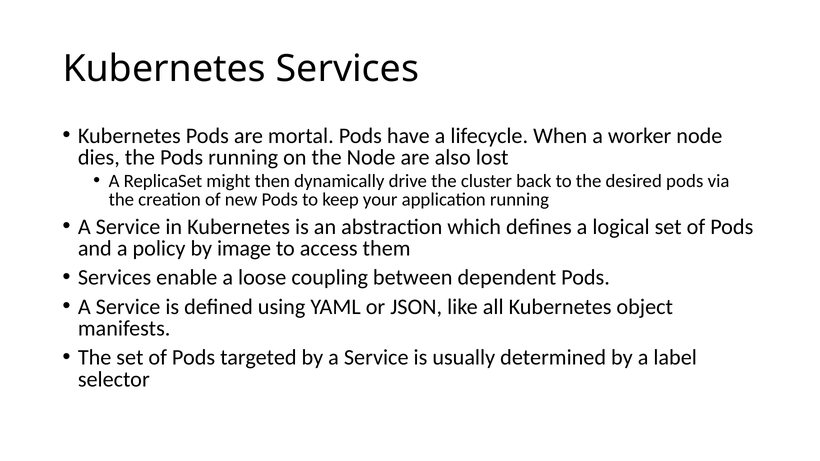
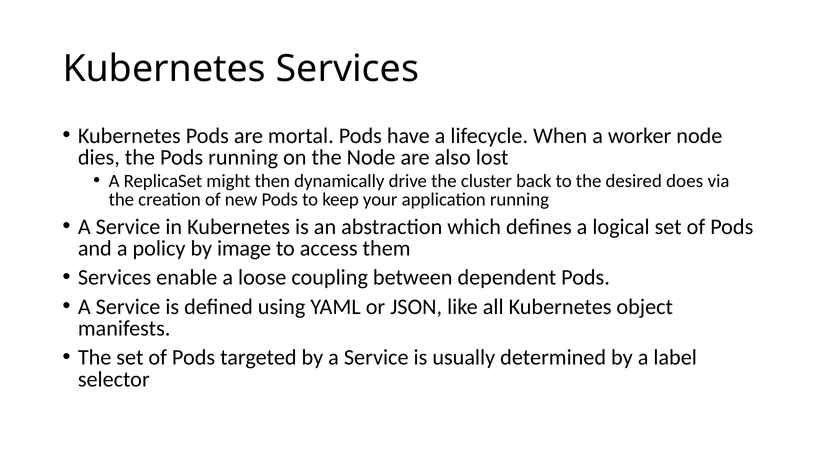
desired pods: pods -> does (685, 181)
